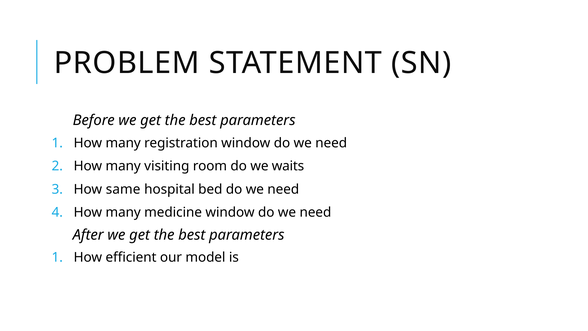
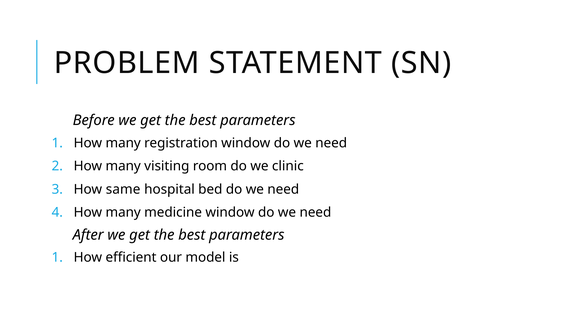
waits: waits -> clinic (288, 166)
